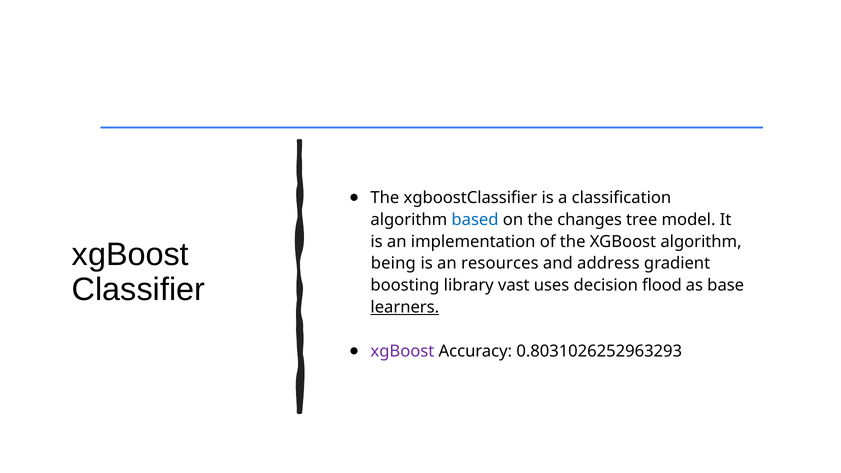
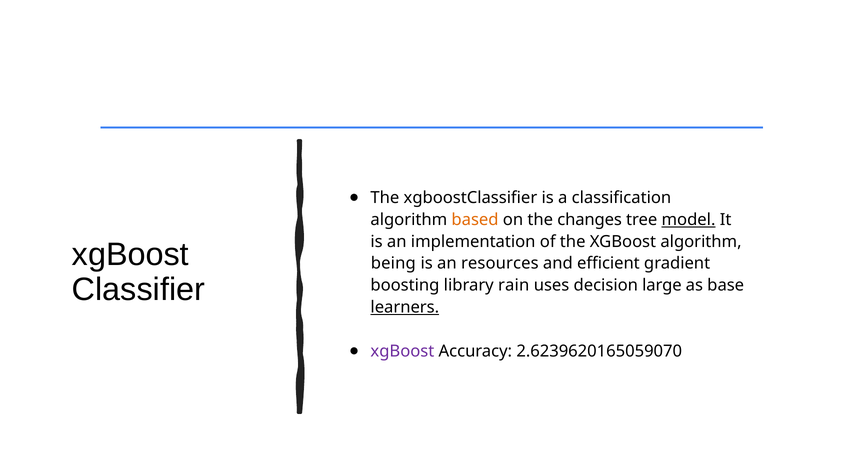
based colour: blue -> orange (475, 220)
model underline: none -> present (689, 220)
address: address -> efficient (608, 263)
vast: vast -> rain (514, 285)
flood: flood -> large (662, 285)
0.8031026252963293: 0.8031026252963293 -> 2.6239620165059070 (599, 351)
